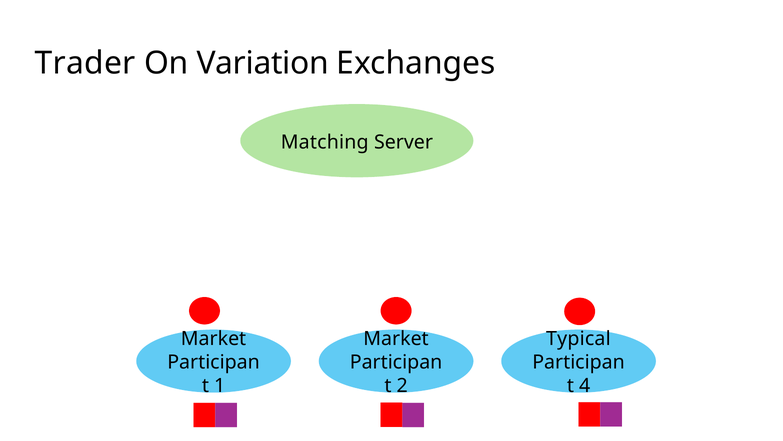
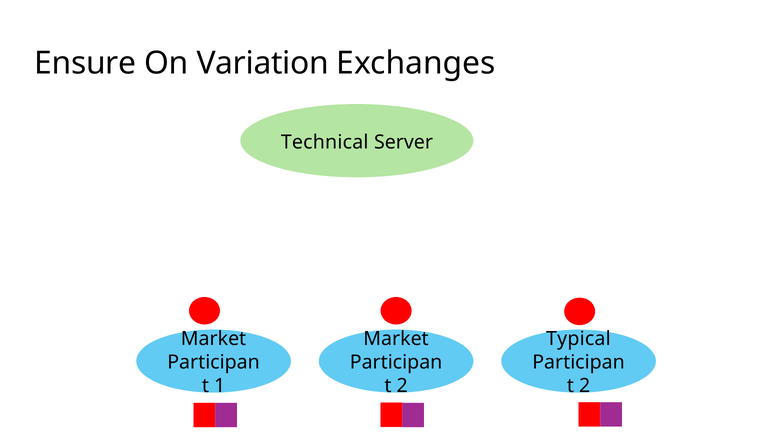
Trader: Trader -> Ensure (85, 63)
Matching: Matching -> Technical (325, 142)
4: 4 -> 2 (585, 385)
